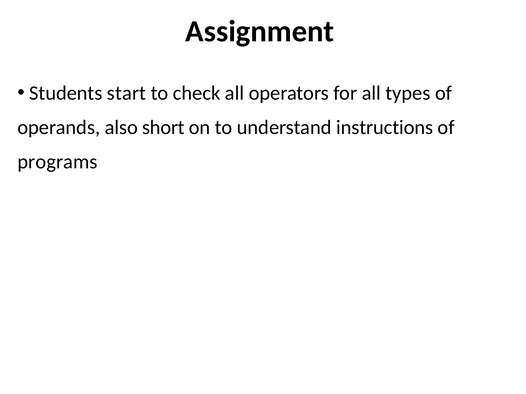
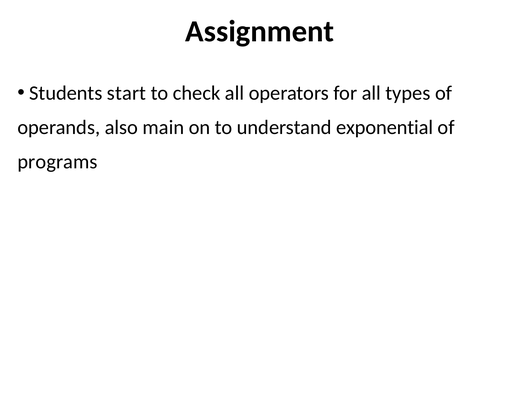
short: short -> main (163, 128)
instructions: instructions -> exponential (385, 128)
